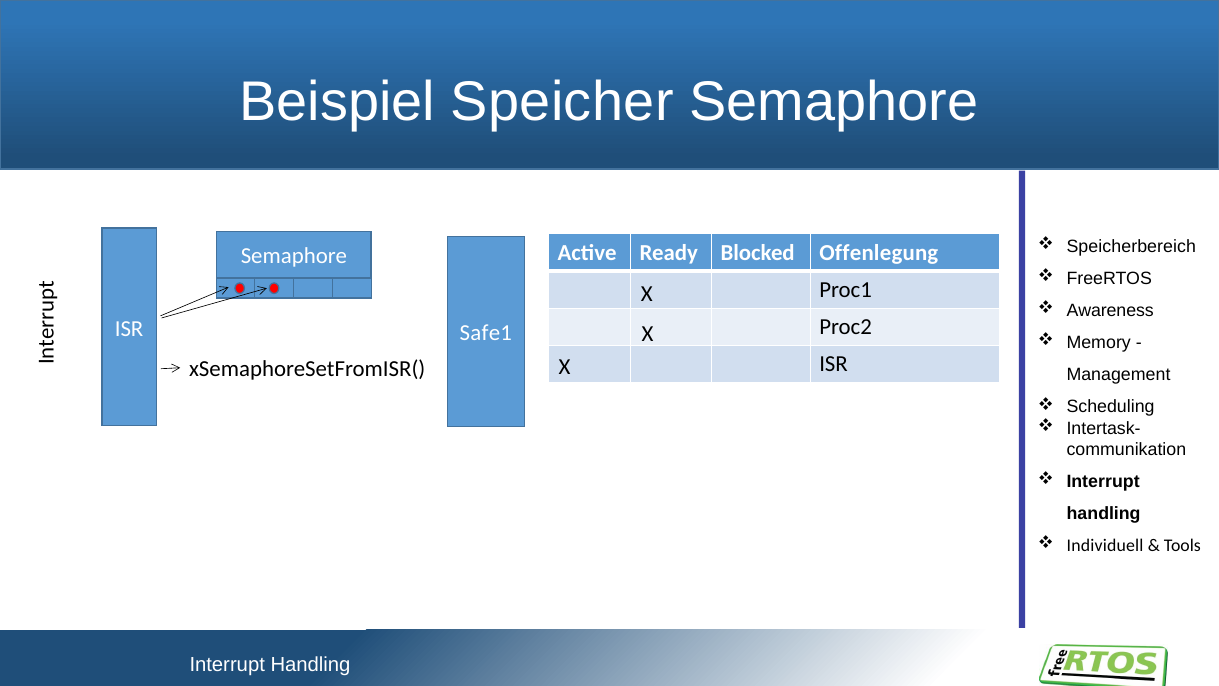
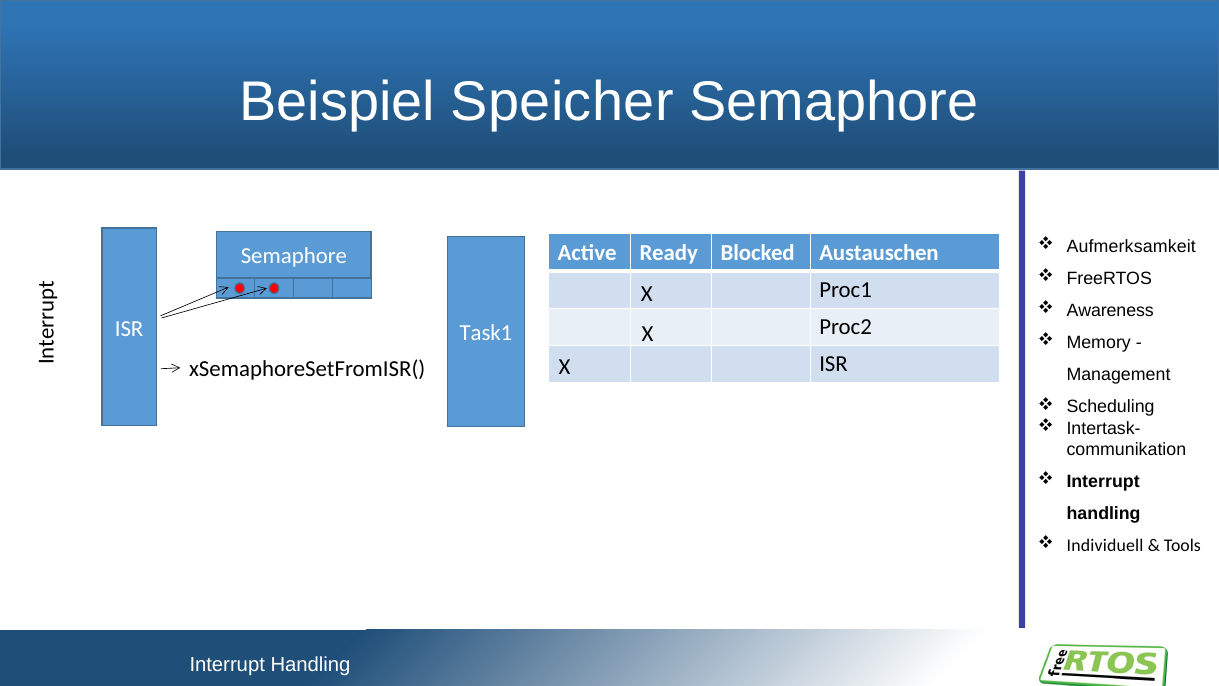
Speicherbereich: Speicherbereich -> Aufmerksamkeit (1131, 247)
Offenlegung: Offenlegung -> Austauschen (879, 253)
Safe1: Safe1 -> Task1 (486, 333)
